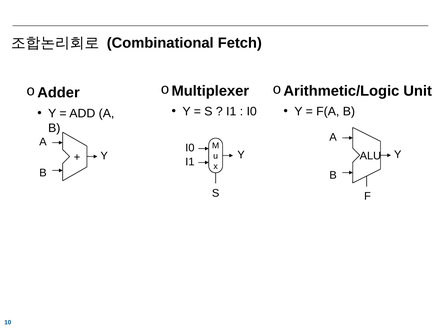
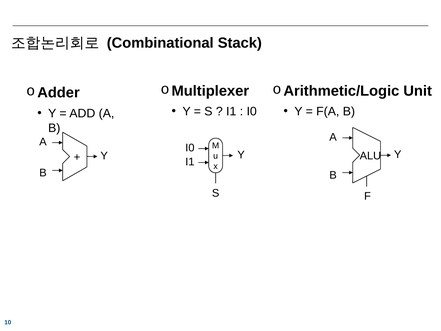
Fetch: Fetch -> Stack (240, 43)
